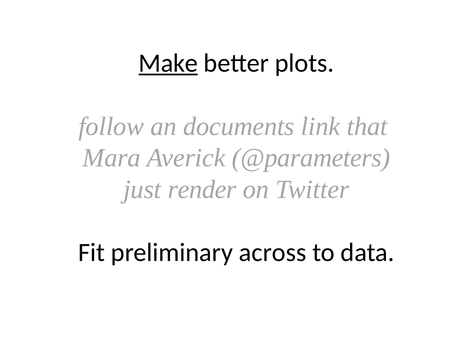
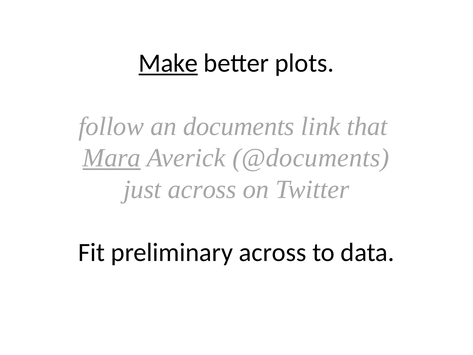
Mara underline: none -> present (112, 158)
@parameters: @parameters -> @documents (311, 158)
just render: render -> across (202, 189)
